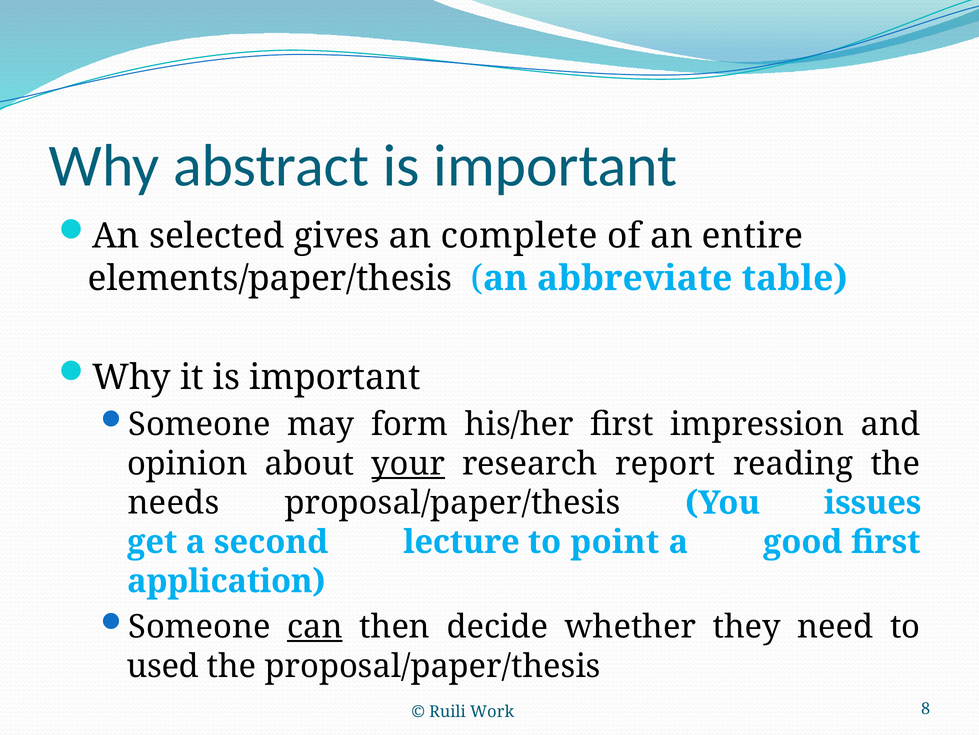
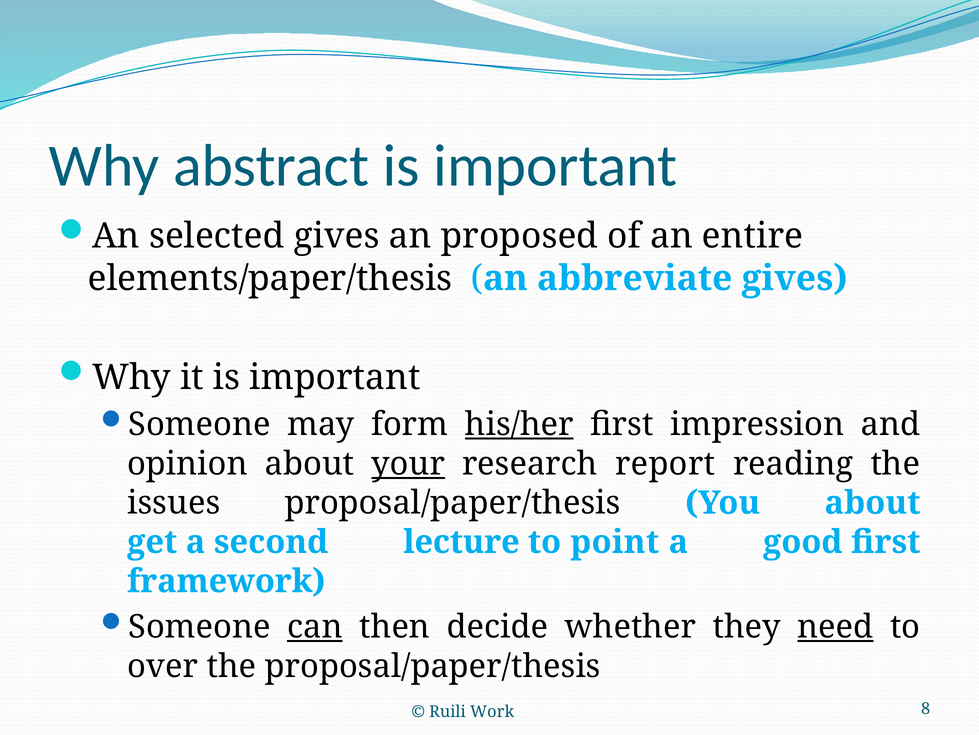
complete: complete -> proposed (519, 236)
abbreviate table: table -> gives (795, 278)
his/her underline: none -> present (519, 424)
needs: needs -> issues (174, 502)
You issues: issues -> about (872, 502)
application: application -> framework (226, 581)
need underline: none -> present (835, 626)
used: used -> over (163, 666)
